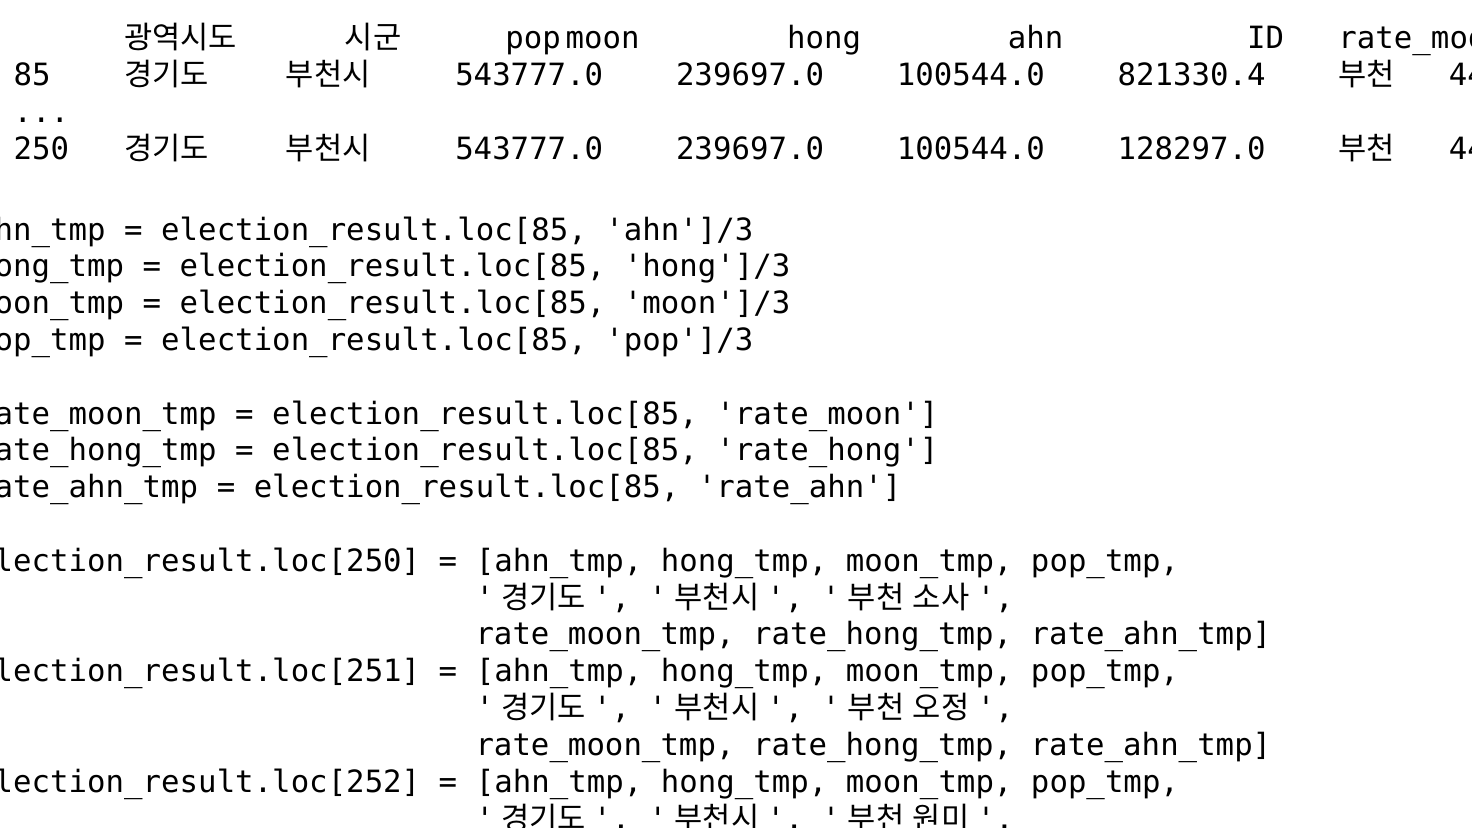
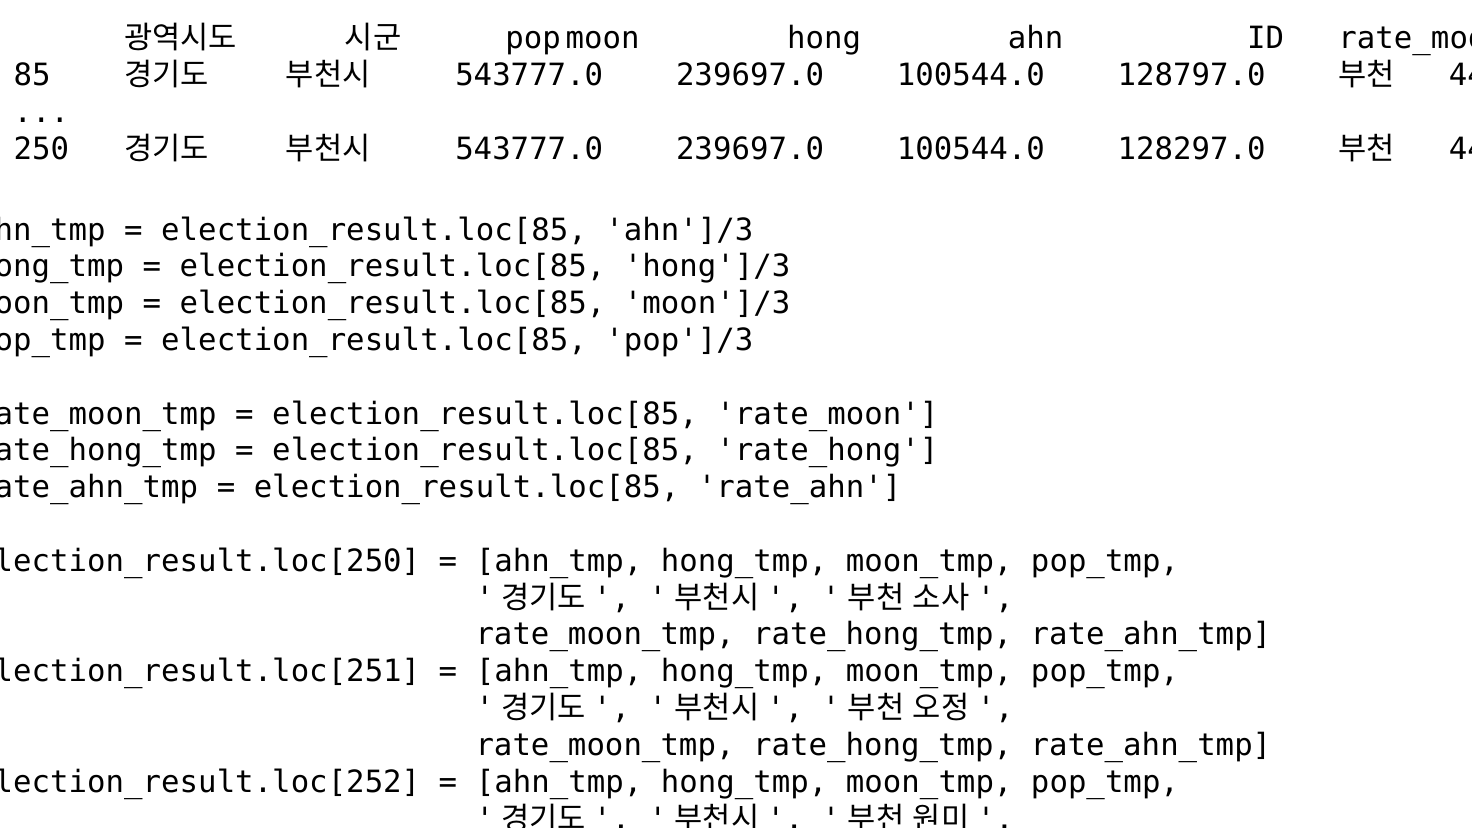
821330.4: 821330.4 -> 128797.0 (1192, 76)
